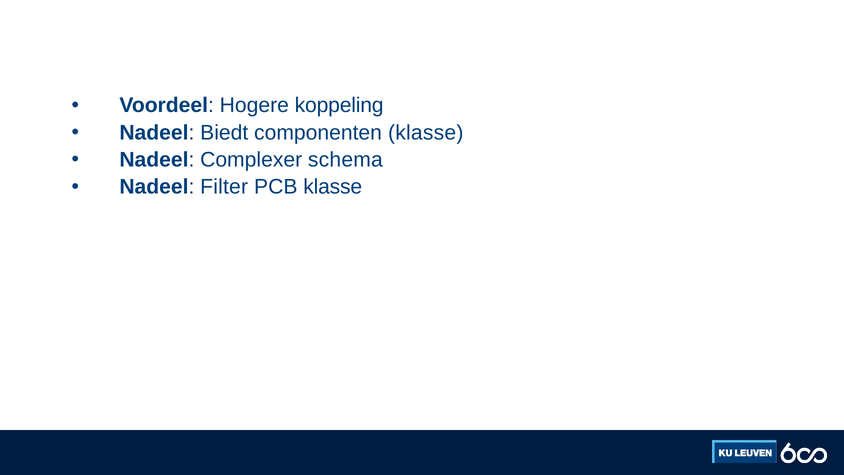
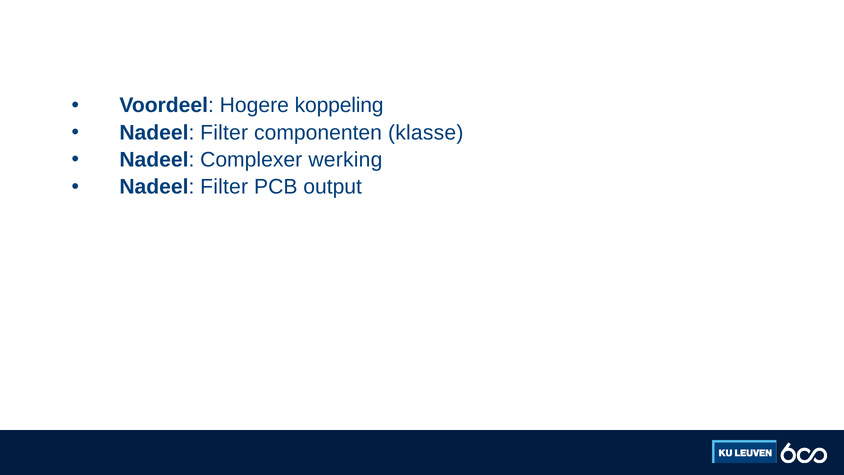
Biedt: Biedt -> Filter (224, 133)
schema: schema -> werking (345, 160)
PCB klasse: klasse -> output (333, 187)
